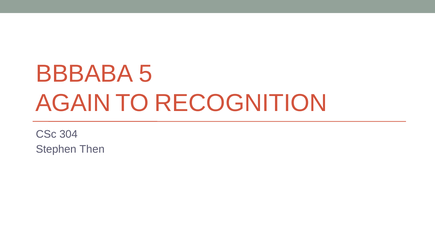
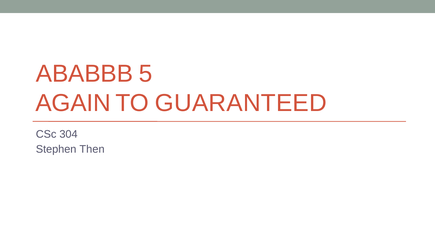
BBBABA: BBBABA -> ABABBB (84, 74)
RECOGNITION: RECOGNITION -> GUARANTEED (241, 103)
